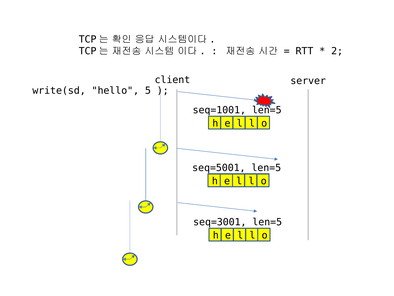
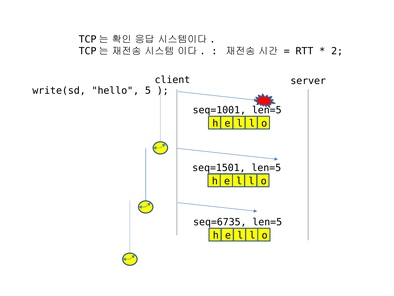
seq=5001: seq=5001 -> seq=1501 (219, 168)
seq=3001: seq=3001 -> seq=6735 (220, 222)
